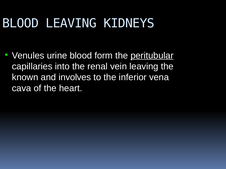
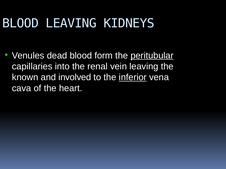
urine: urine -> dead (57, 56)
involves: involves -> involved (75, 78)
inferior underline: none -> present (133, 78)
